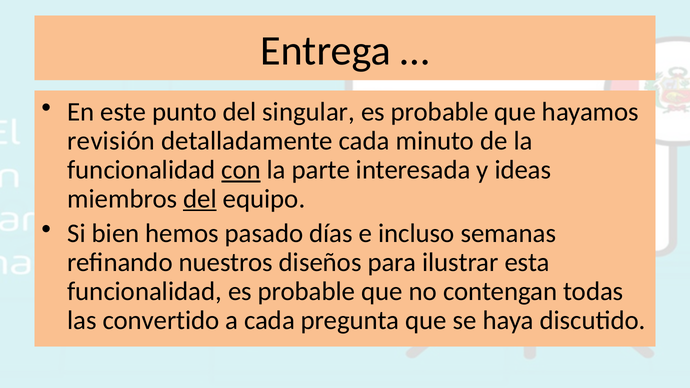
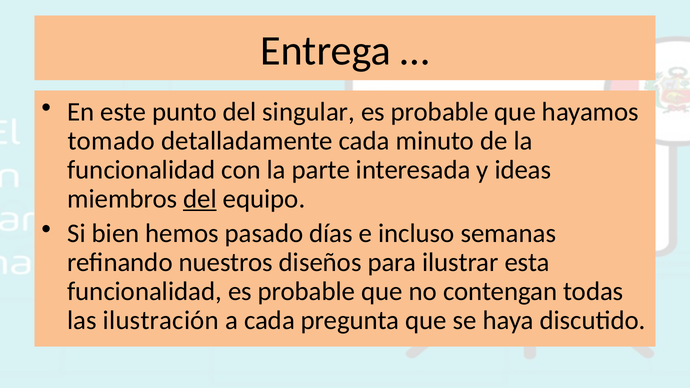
revisión: revisión -> tomado (111, 141)
con underline: present -> none (241, 170)
convertido: convertido -> ilustración (161, 320)
